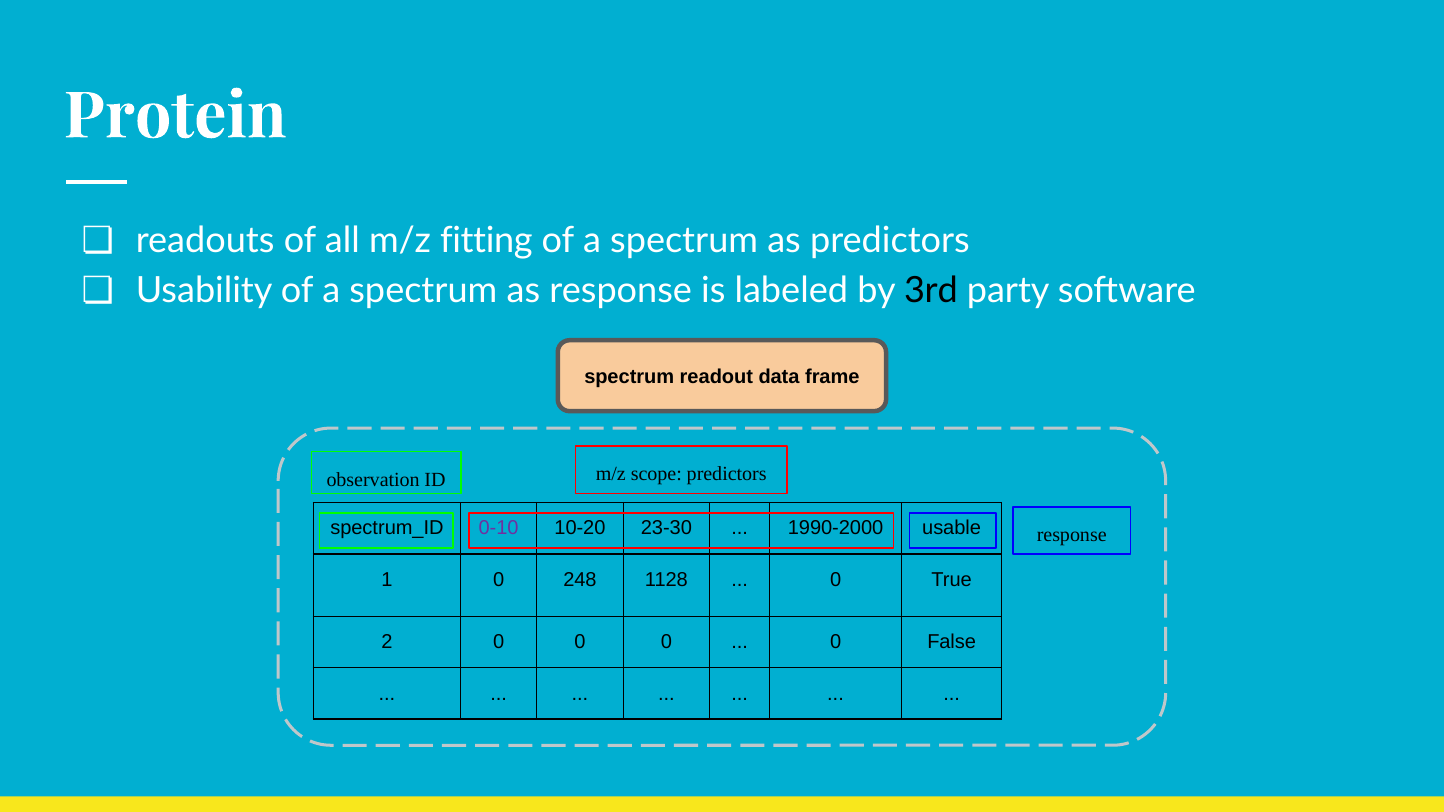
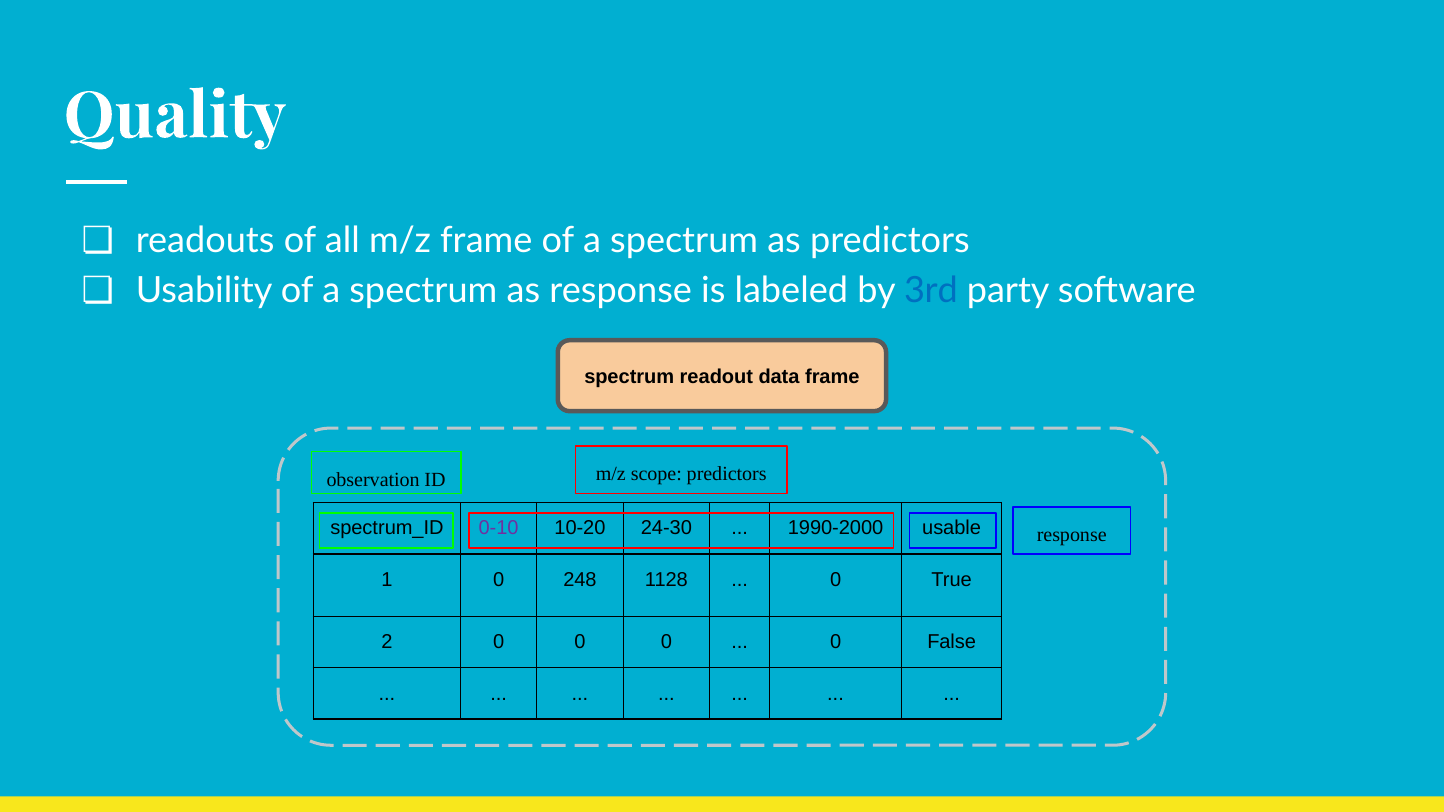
Protein: Protein -> Quality (175, 116)
m/z fitting: fitting -> frame (486, 241)
3rd colour: black -> blue (931, 291)
23-30: 23-30 -> 24-30 (666, 528)
